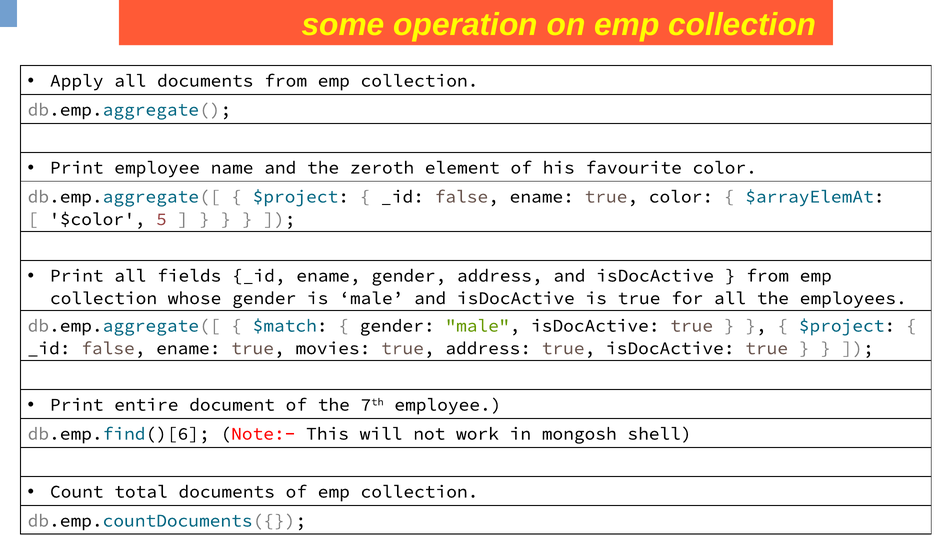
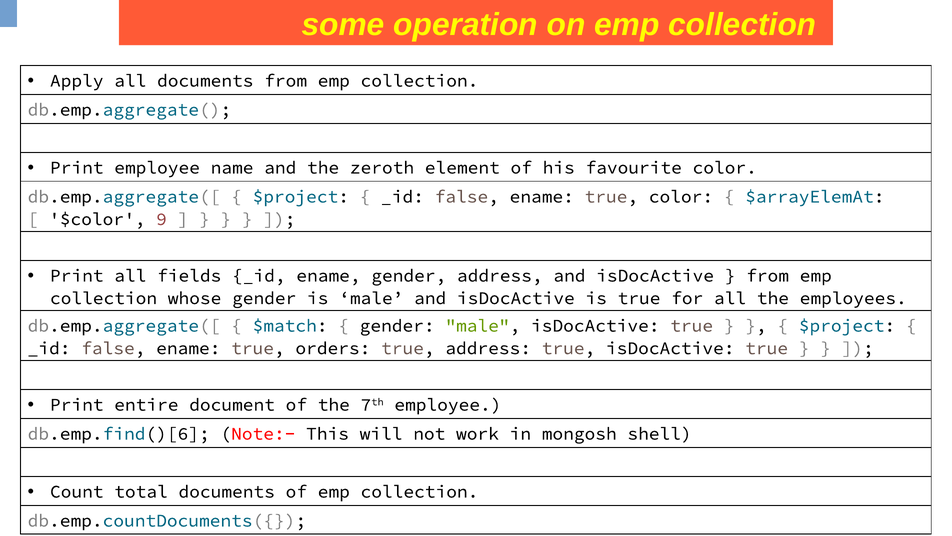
5: 5 -> 9 (162, 219)
movies: movies -> orders (333, 348)
